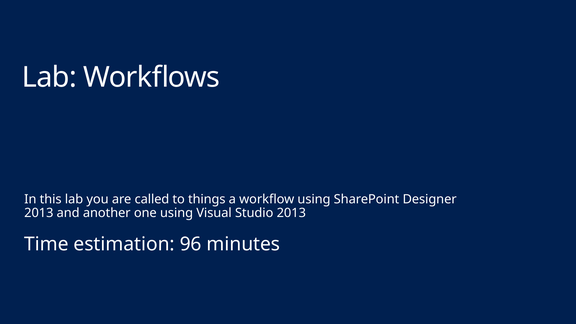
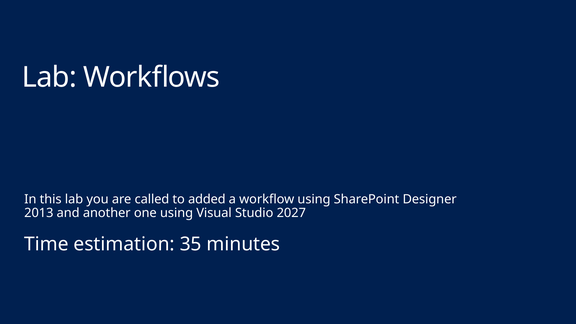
things: things -> added (207, 199)
Studio 2013: 2013 -> 2027 (291, 213)
96: 96 -> 35 (191, 244)
